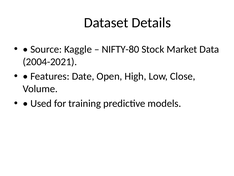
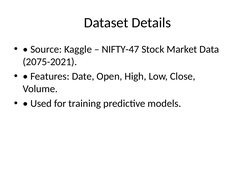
NIFTY-80: NIFTY-80 -> NIFTY-47 (120, 49)
2004-2021: 2004-2021 -> 2075-2021 (50, 62)
